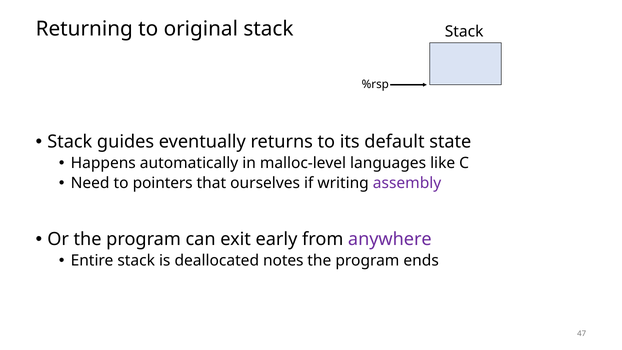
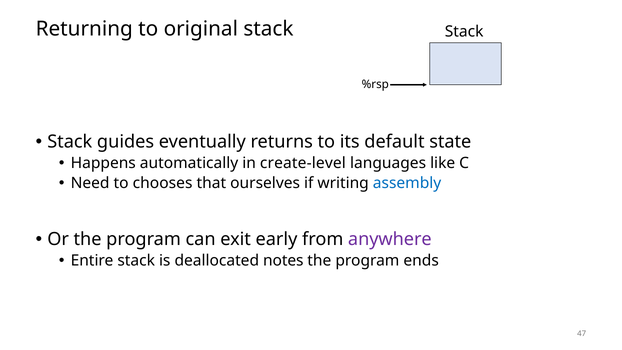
malloc-level: malloc-level -> create-level (303, 163)
pointers: pointers -> chooses (163, 183)
assembly colour: purple -> blue (407, 183)
